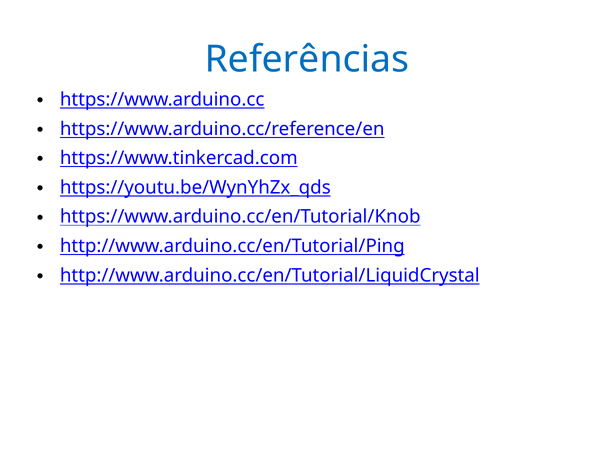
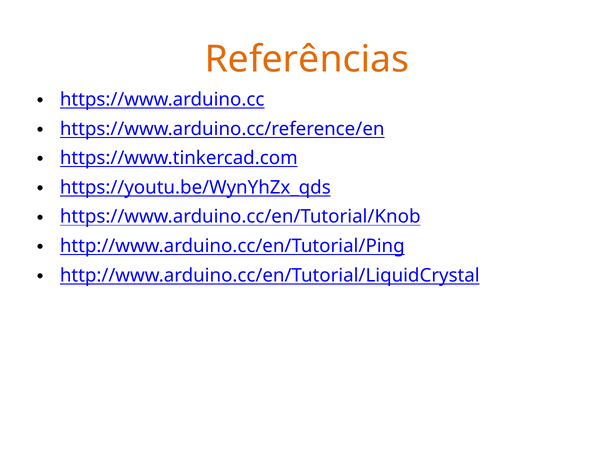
Referências colour: blue -> orange (307, 59)
